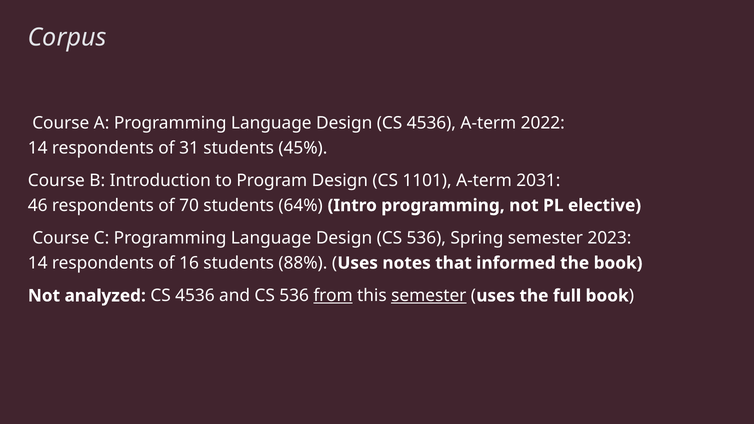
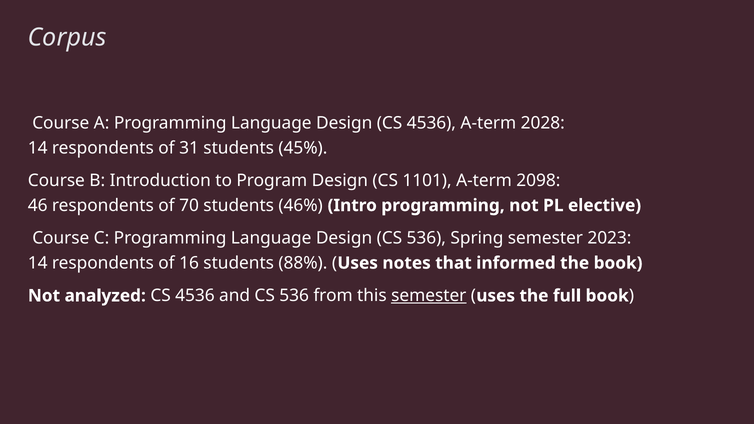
2022: 2022 -> 2028 (543, 123)
2031: 2031 -> 2098 (538, 181)
64%: 64% -> 46% (301, 205)
from underline: present -> none (333, 296)
